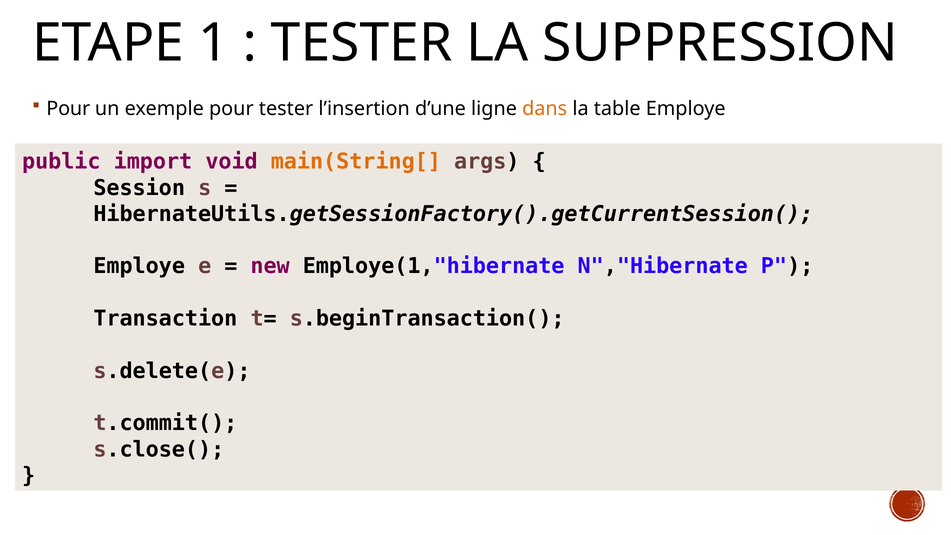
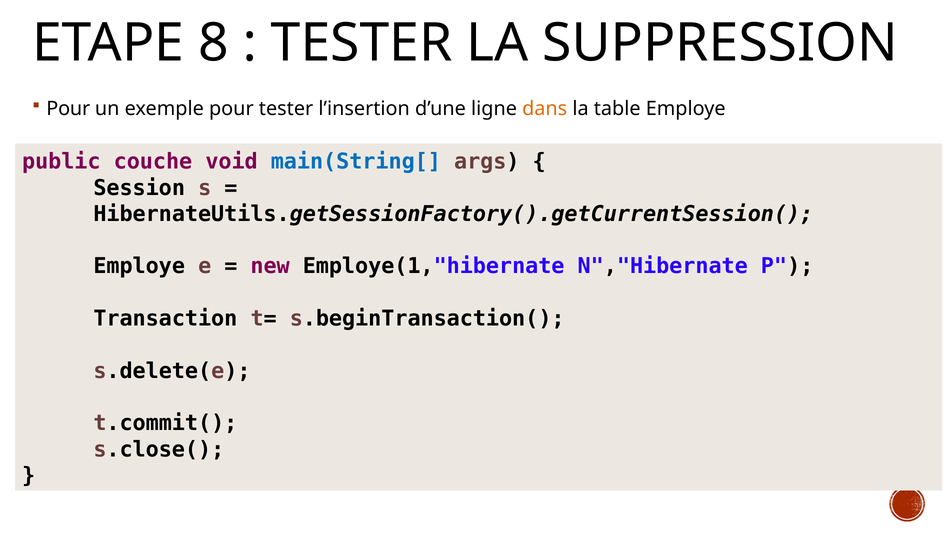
1: 1 -> 8 (213, 43)
import: import -> couche (153, 162)
main(String[ colour: orange -> blue (356, 162)
